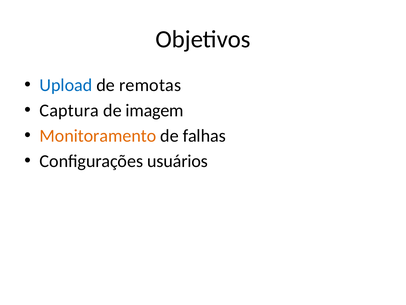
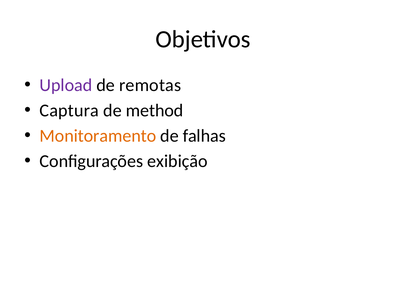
Upload colour: blue -> purple (66, 85)
imagem: imagem -> method (155, 110)
usuários: usuários -> exibição (177, 161)
